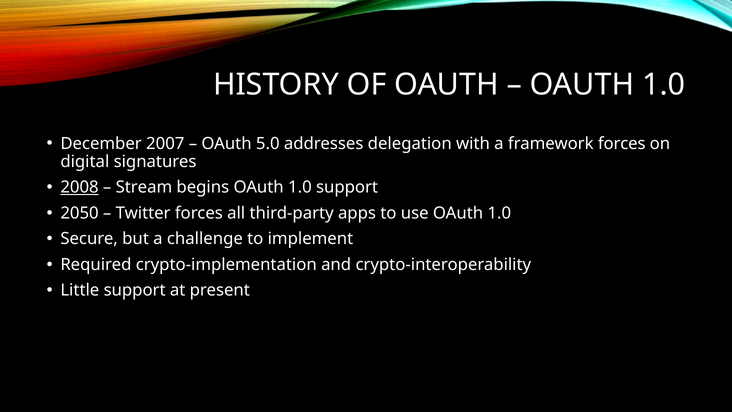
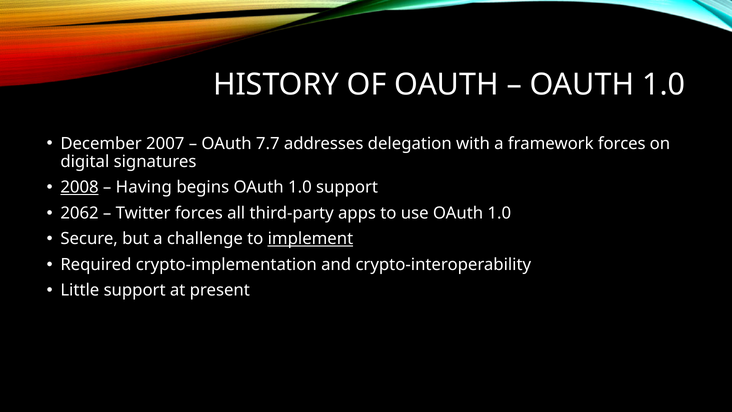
5.0: 5.0 -> 7.7 (268, 143)
Stream: Stream -> Having (144, 187)
2050: 2050 -> 2062 (80, 213)
implement underline: none -> present (310, 239)
